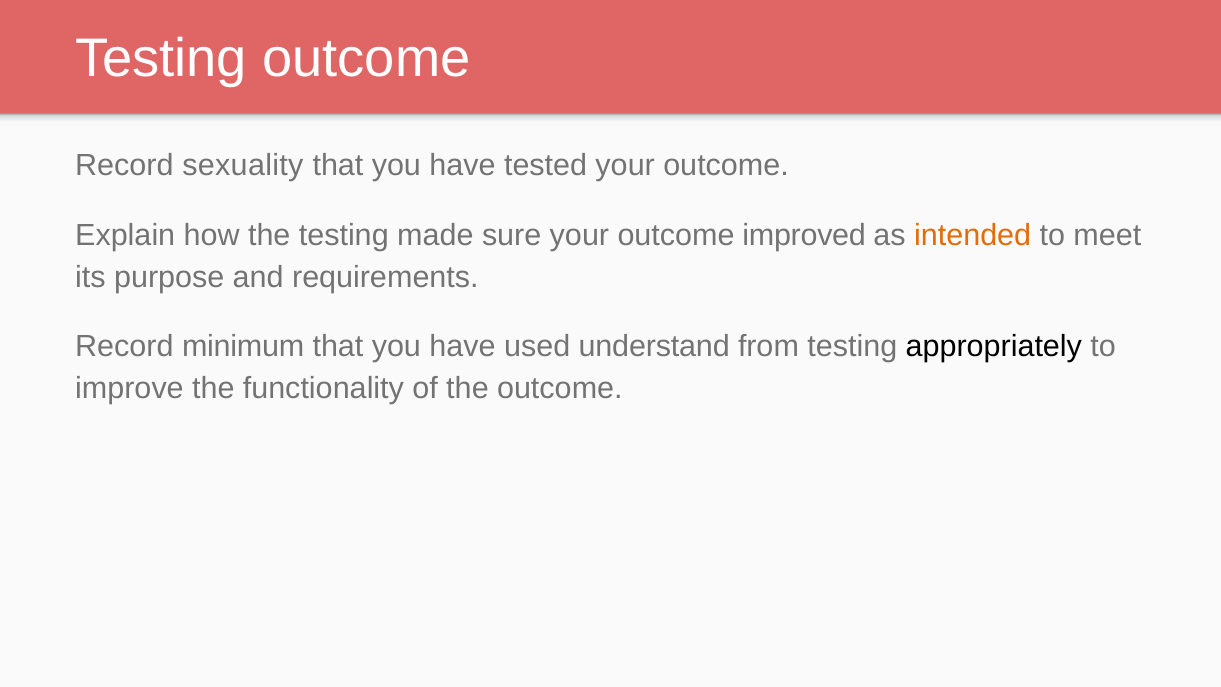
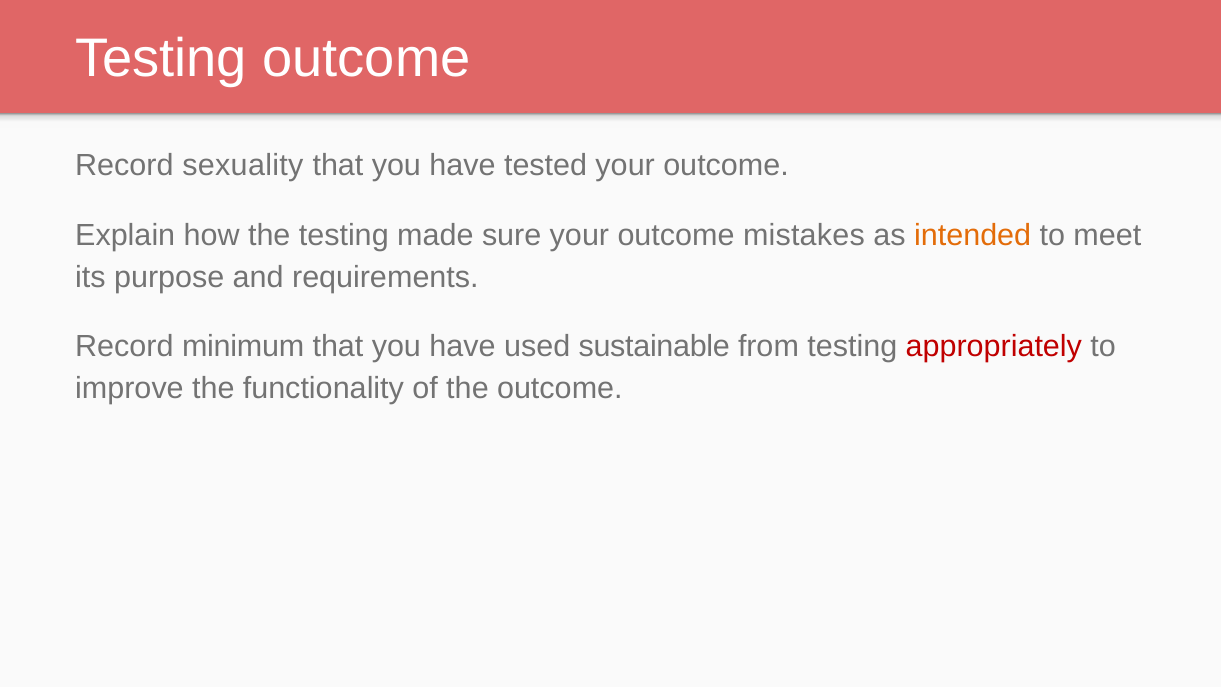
improved: improved -> mistakes (804, 235)
understand: understand -> sustainable (654, 346)
appropriately colour: black -> red (994, 346)
